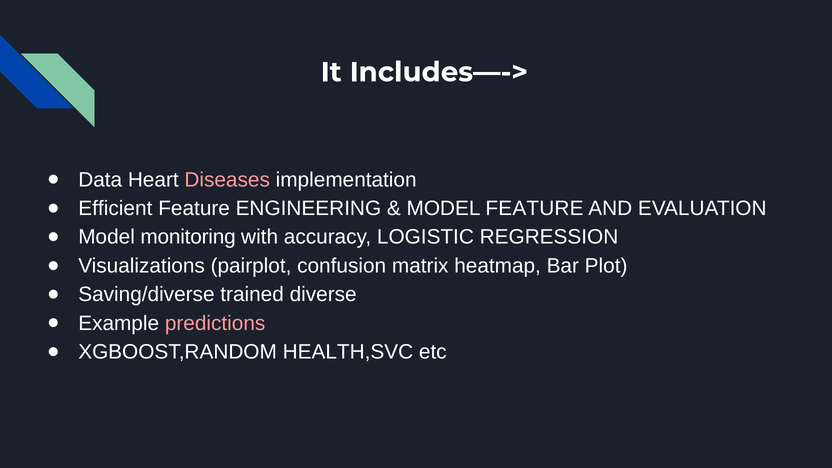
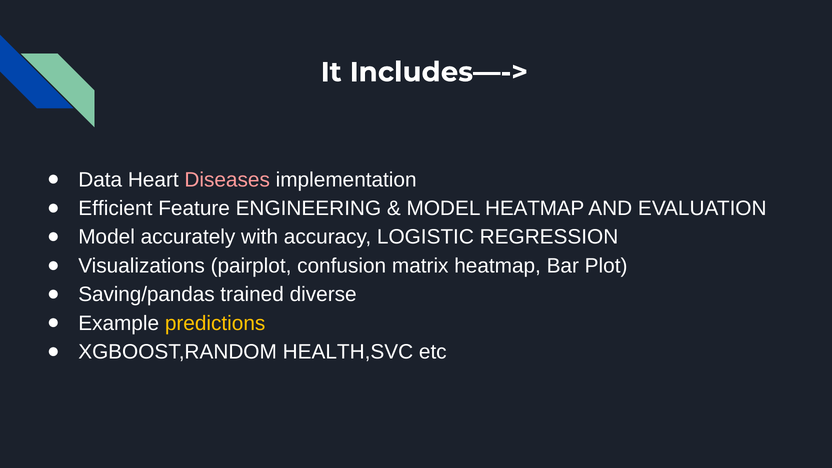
MODEL FEATURE: FEATURE -> HEATMAP (535, 208)
monitoring: monitoring -> accurately (188, 237)
Saving/diverse: Saving/diverse -> Saving/pandas (146, 295)
predictions colour: pink -> yellow (215, 323)
